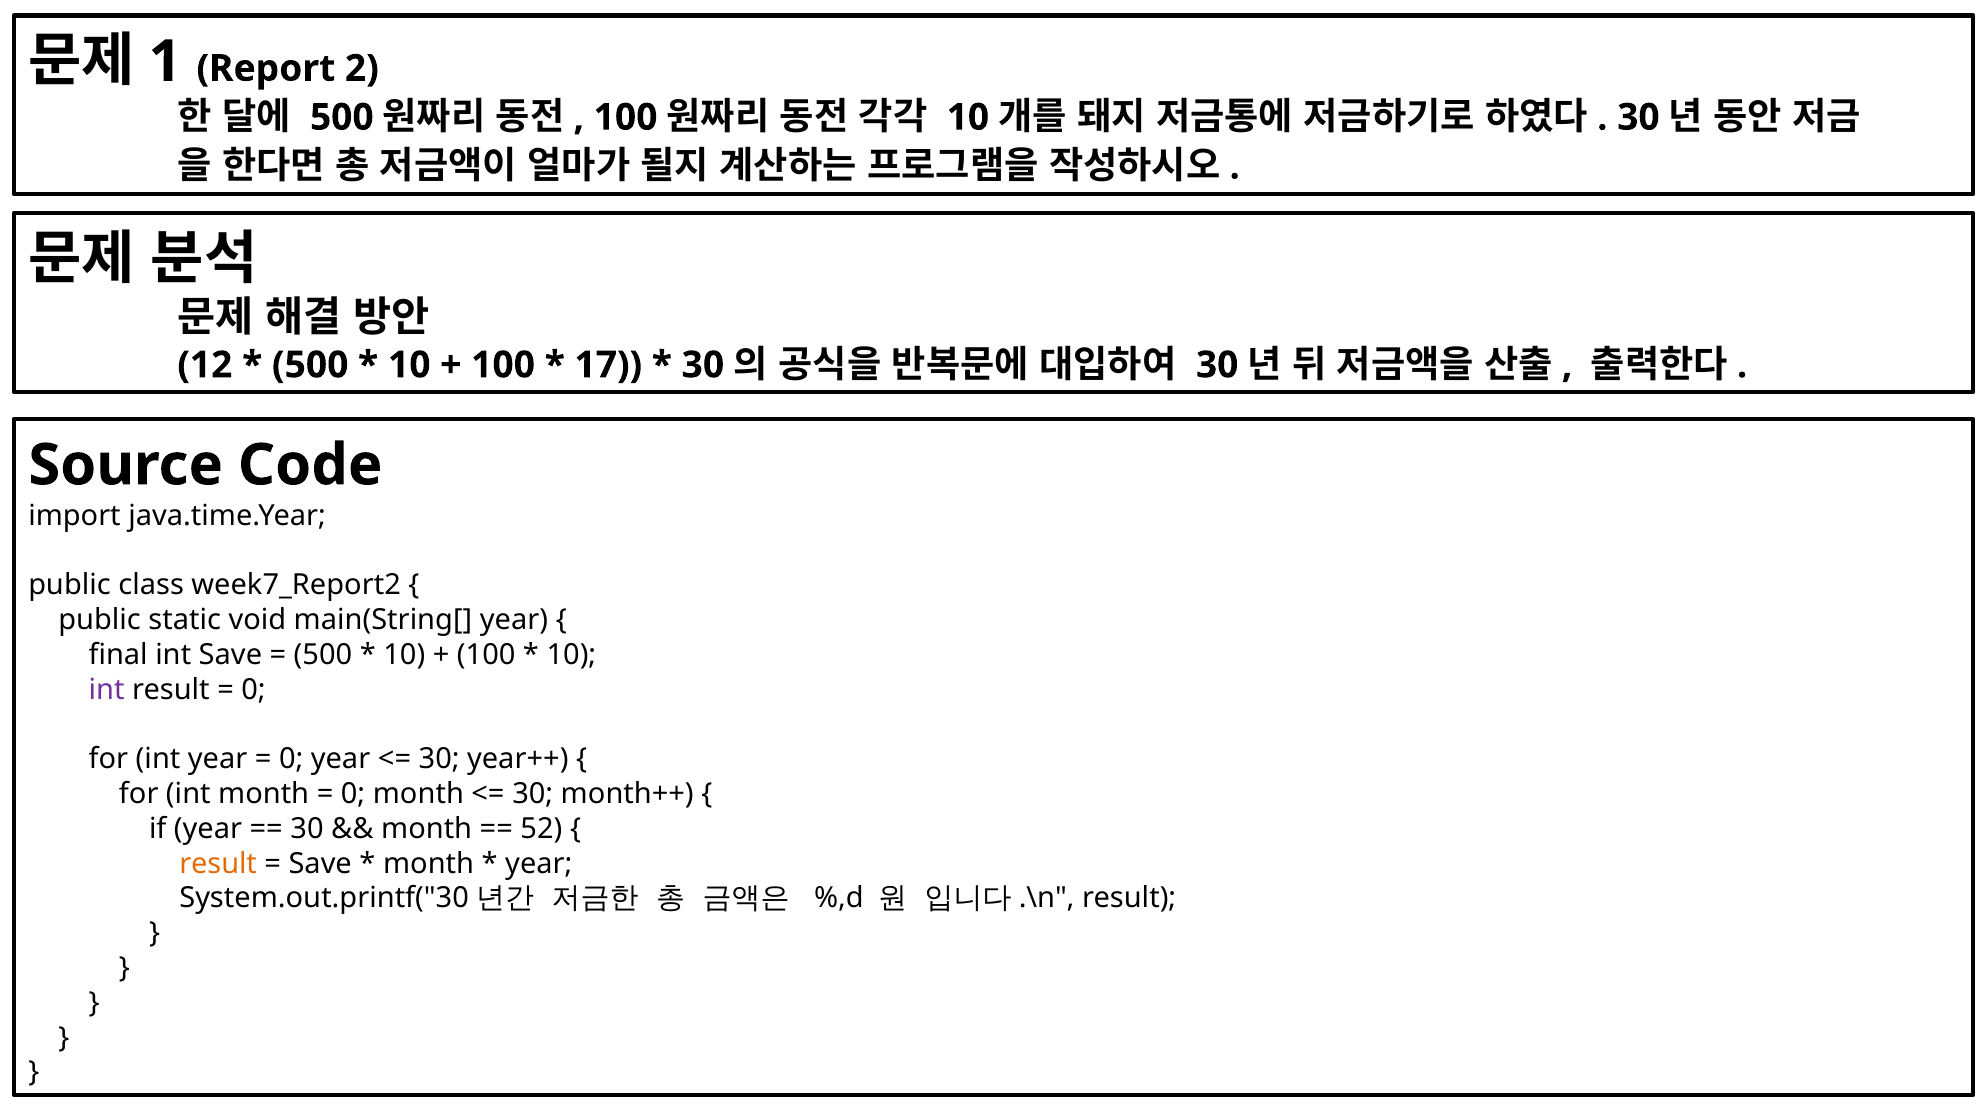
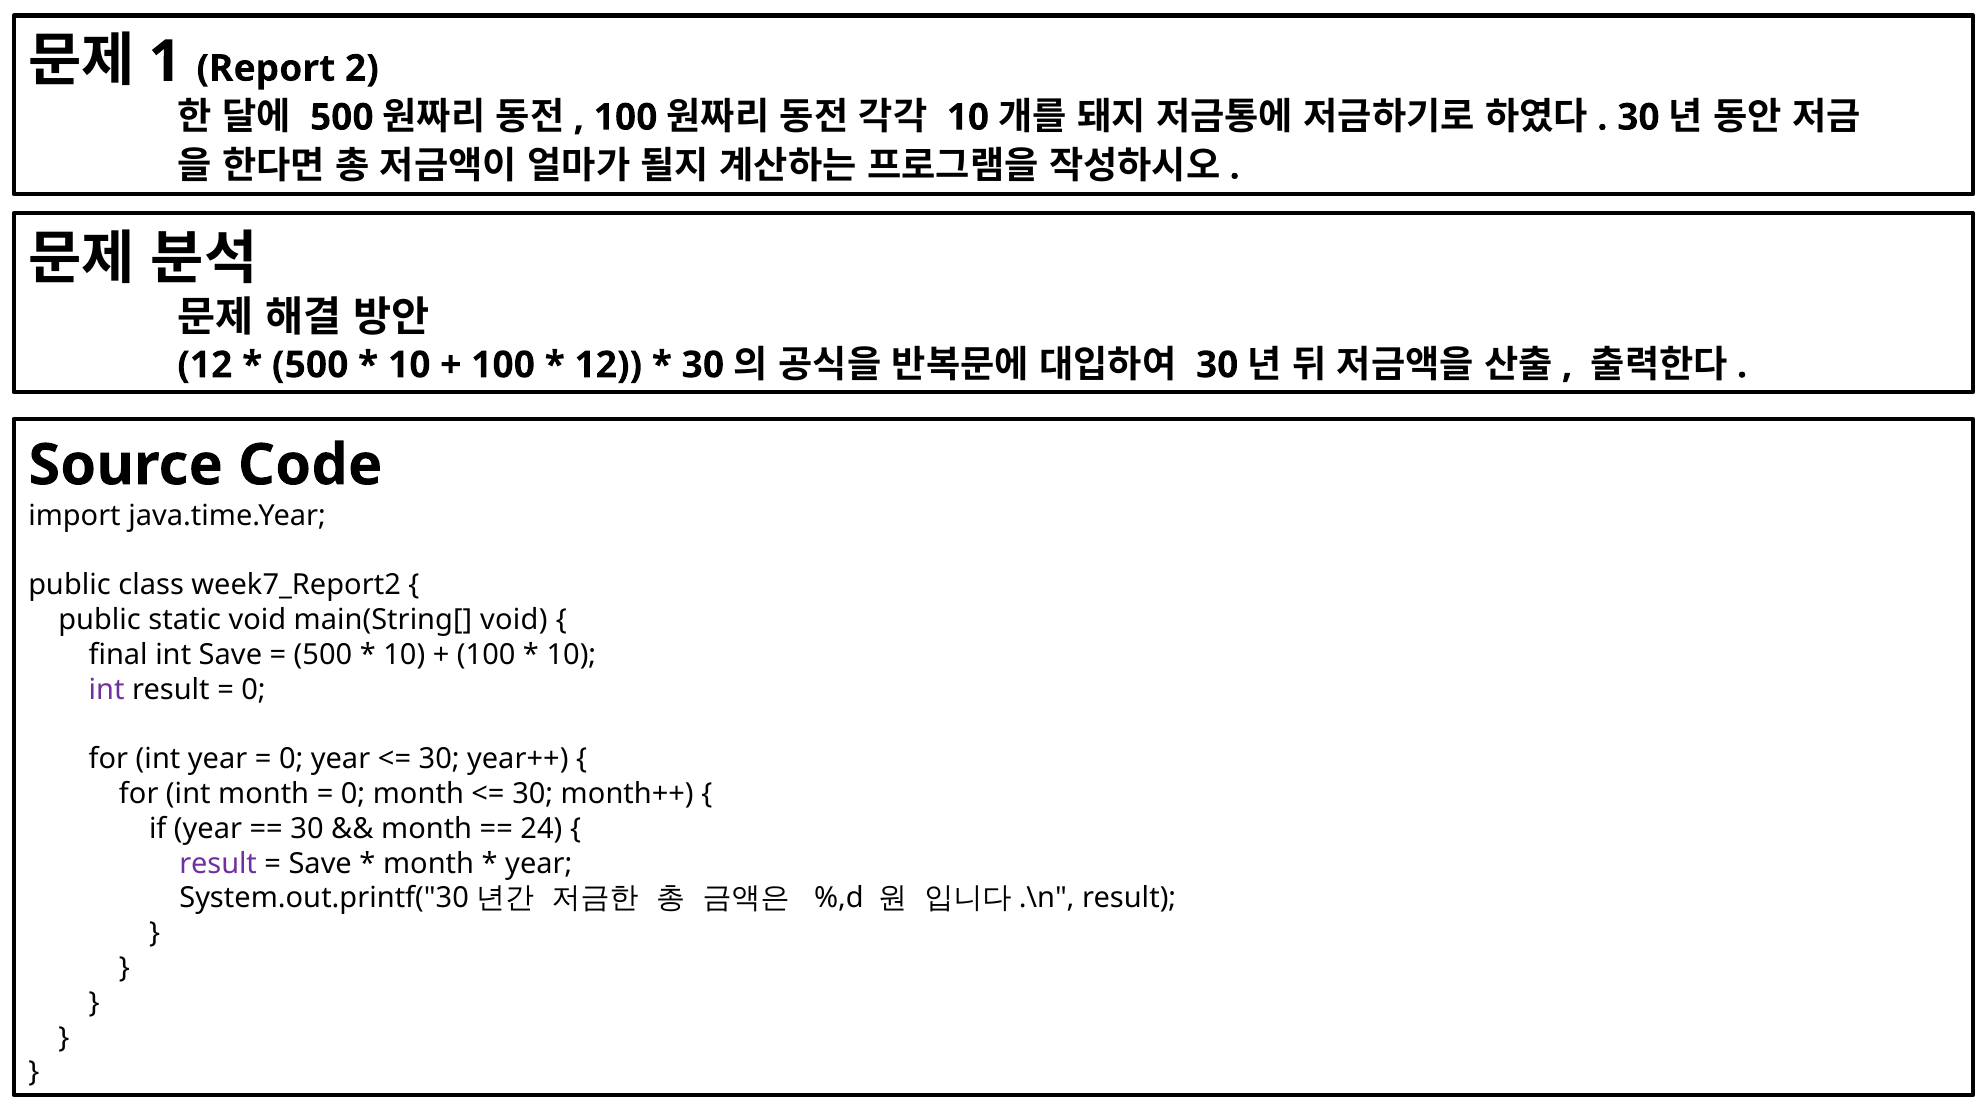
17: 17 -> 12 (608, 365)
main(String[ year: year -> void (514, 620)
52: 52 -> 24 (541, 828)
result colour: orange -> purple (218, 863)
